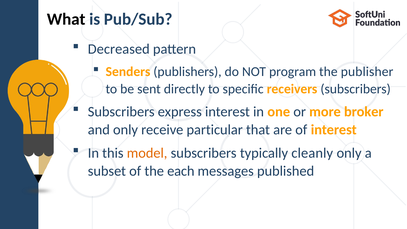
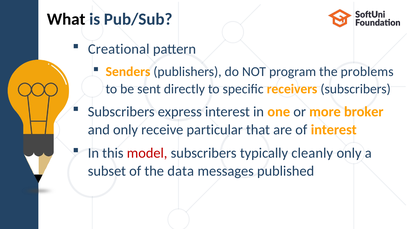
Decreased: Decreased -> Creational (119, 49)
publisher: publisher -> problems (367, 72)
model colour: orange -> red (147, 153)
each: each -> data (181, 171)
